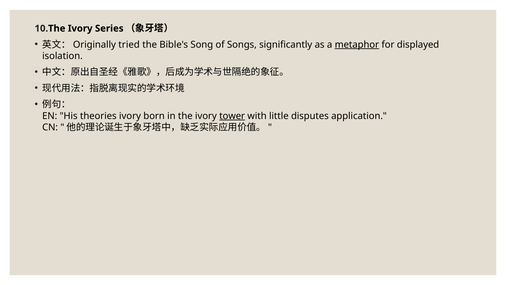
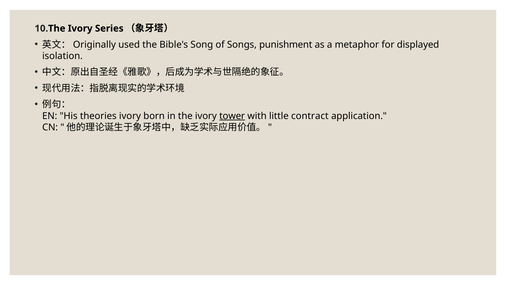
tried: tried -> used (129, 45)
significantly: significantly -> punishment (286, 45)
metaphor underline: present -> none (357, 45)
disputes: disputes -> contract (310, 116)
